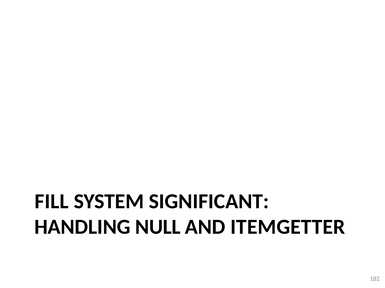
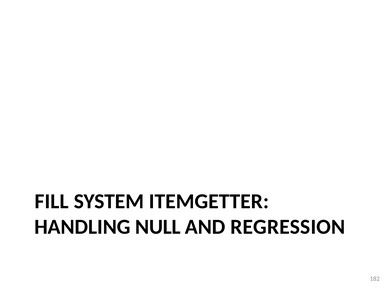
SIGNIFICANT: SIGNIFICANT -> ITEMGETTER (209, 202)
ITEMGETTER: ITEMGETTER -> REGRESSION (288, 227)
